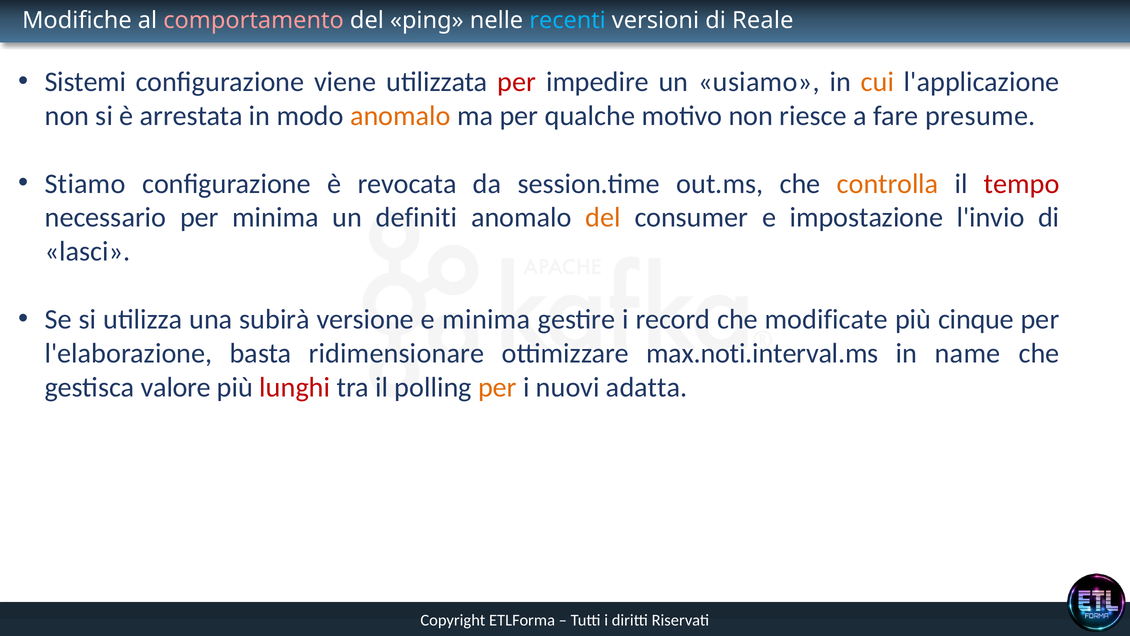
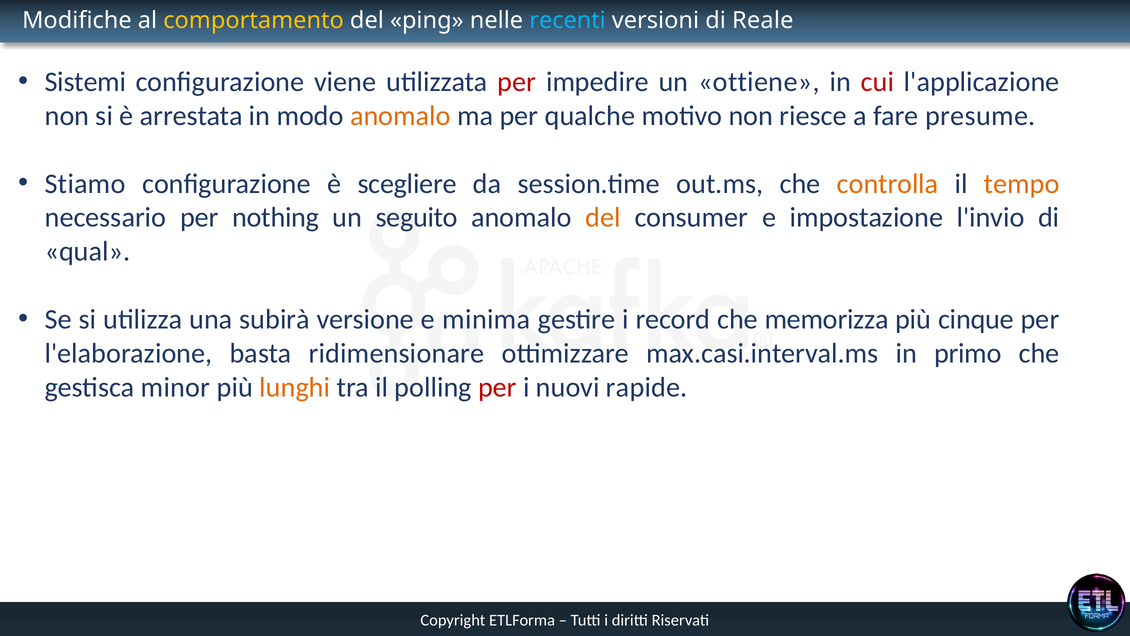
comportamento colour: pink -> yellow (254, 20)
usiamo: usiamo -> ottiene (759, 82)
cui colour: orange -> red (877, 82)
revocata: revocata -> scegliere (407, 184)
tempo colour: red -> orange (1022, 184)
per minima: minima -> nothing (276, 217)
definiti: definiti -> seguito (417, 217)
lasci: lasci -> qual (87, 251)
modificate: modificate -> memorizza (827, 319)
max.noti.interval.ms: max.noti.interval.ms -> max.casi.interval.ms (762, 353)
name: name -> primo (968, 353)
valore: valore -> minor (176, 387)
lunghi colour: red -> orange (295, 387)
per colour: orange -> red (497, 387)
adatta: adatta -> rapide (647, 387)
